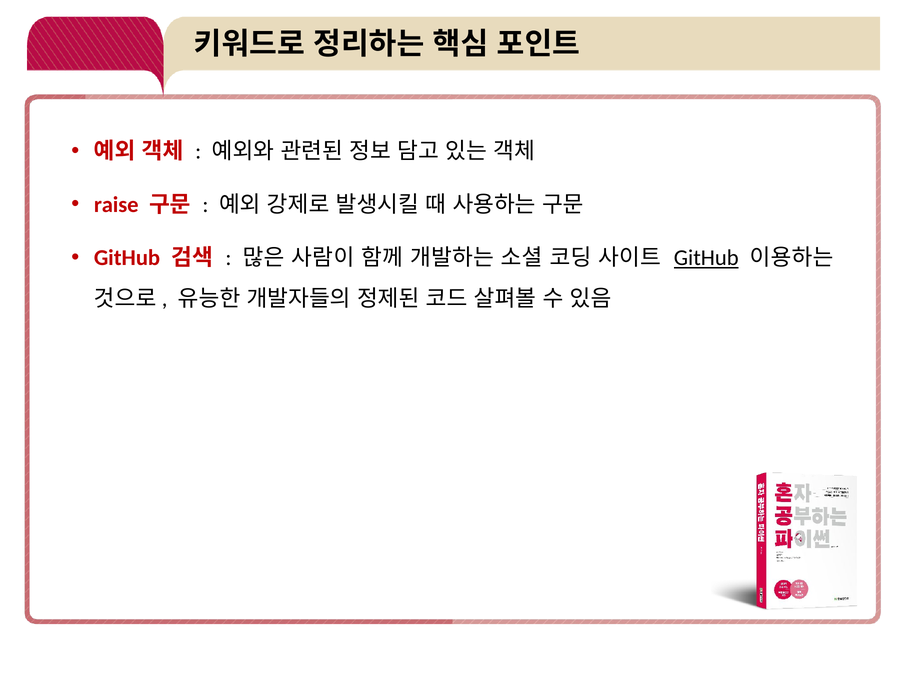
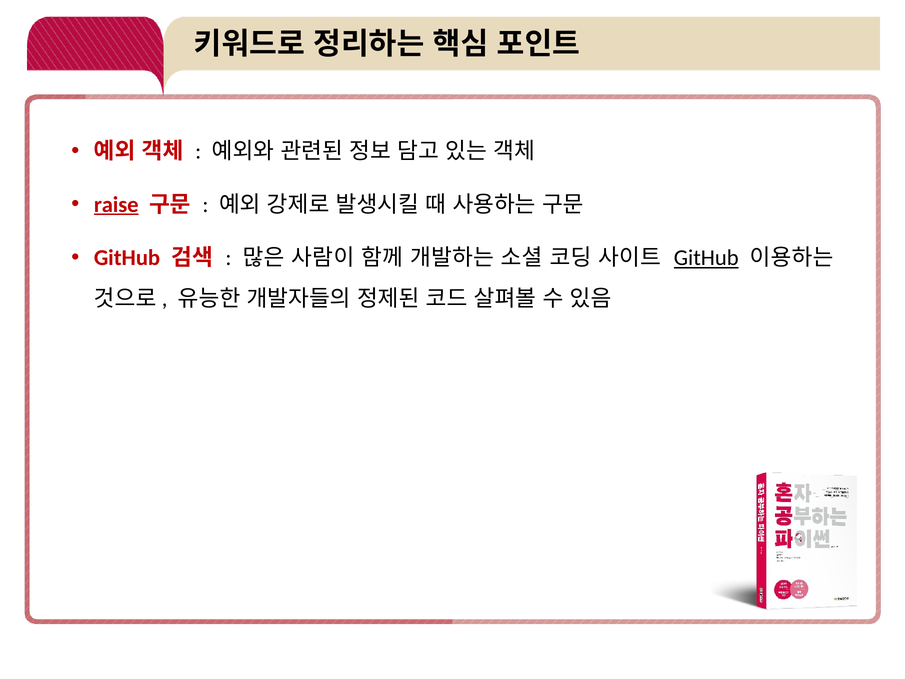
raise underline: none -> present (116, 205)
